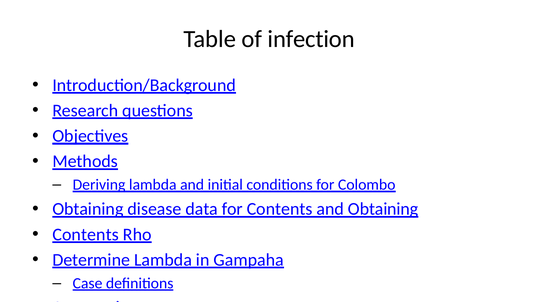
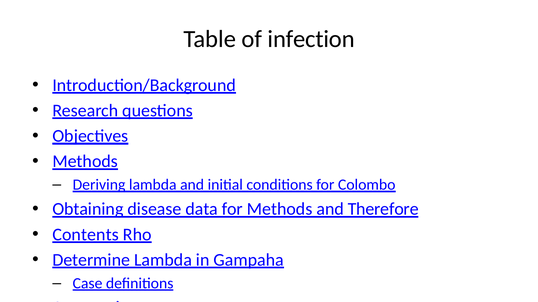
for Contents: Contents -> Methods (280, 209)
and Obtaining: Obtaining -> Therefore (383, 209)
